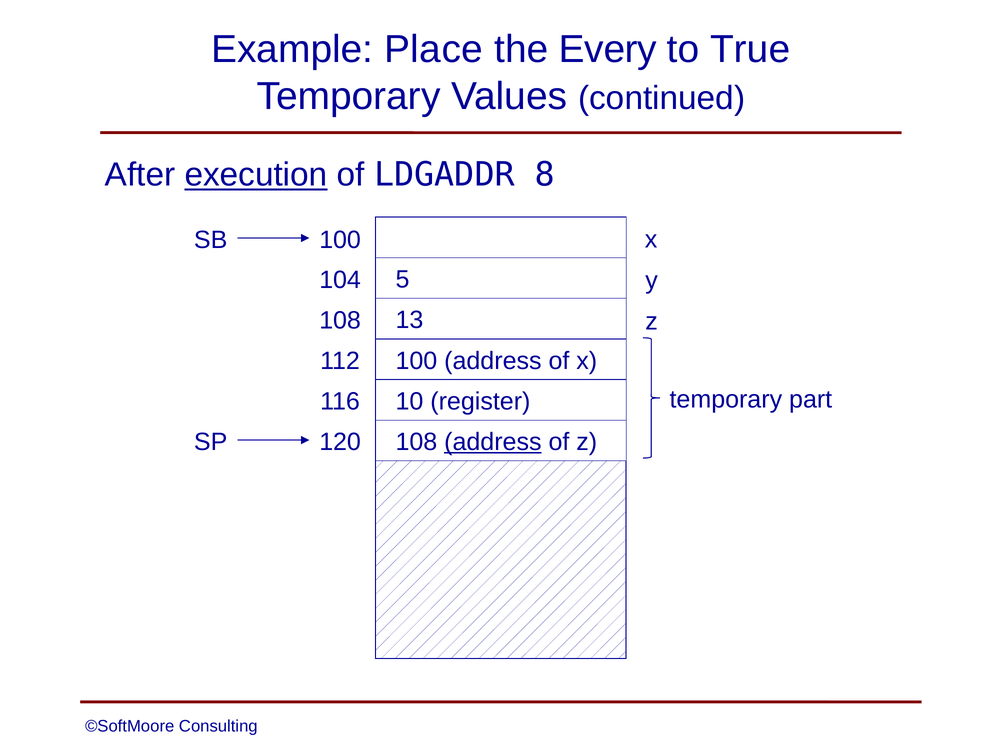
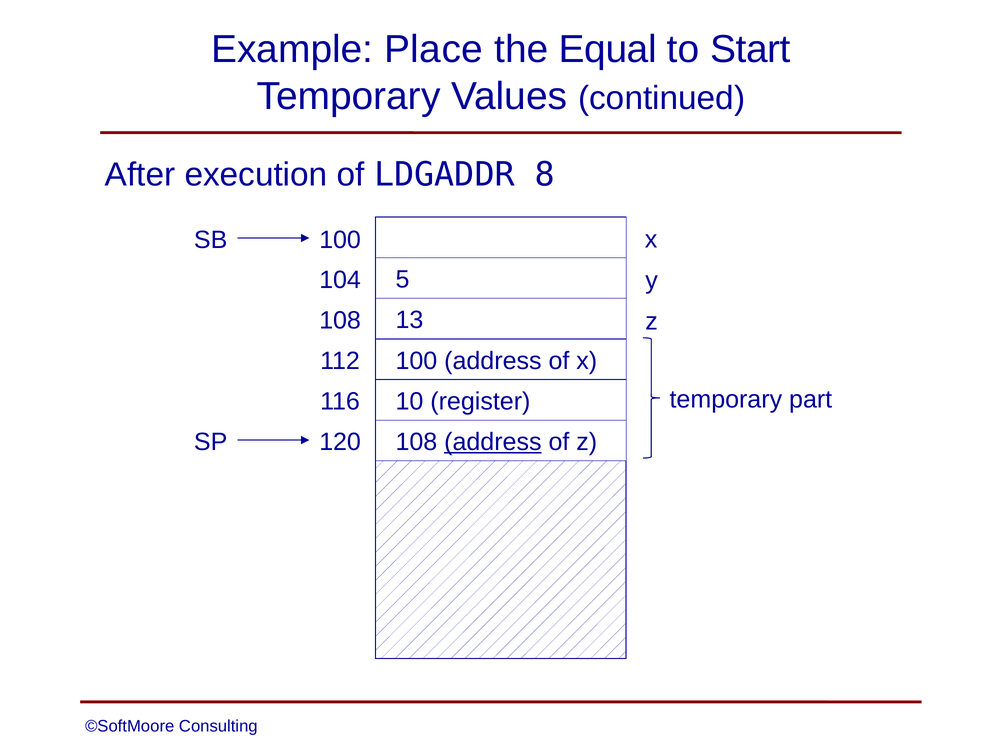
Every: Every -> Equal (608, 50)
True: True -> Start (750, 50)
execution underline: present -> none (256, 175)
